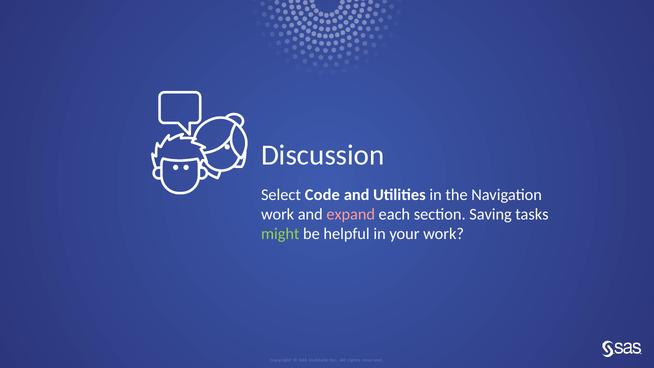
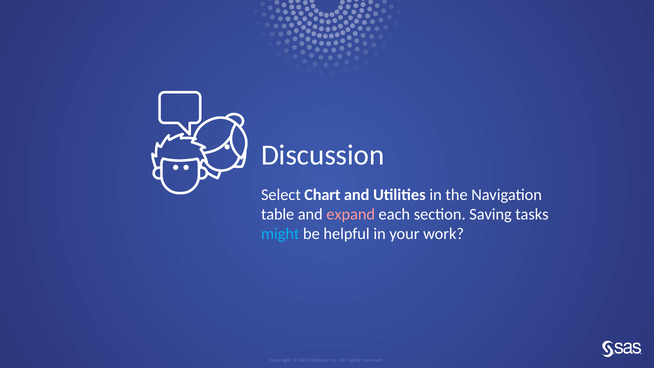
Code: Code -> Chart (322, 195)
work: work -> table (278, 214)
might colour: light green -> light blue (280, 234)
